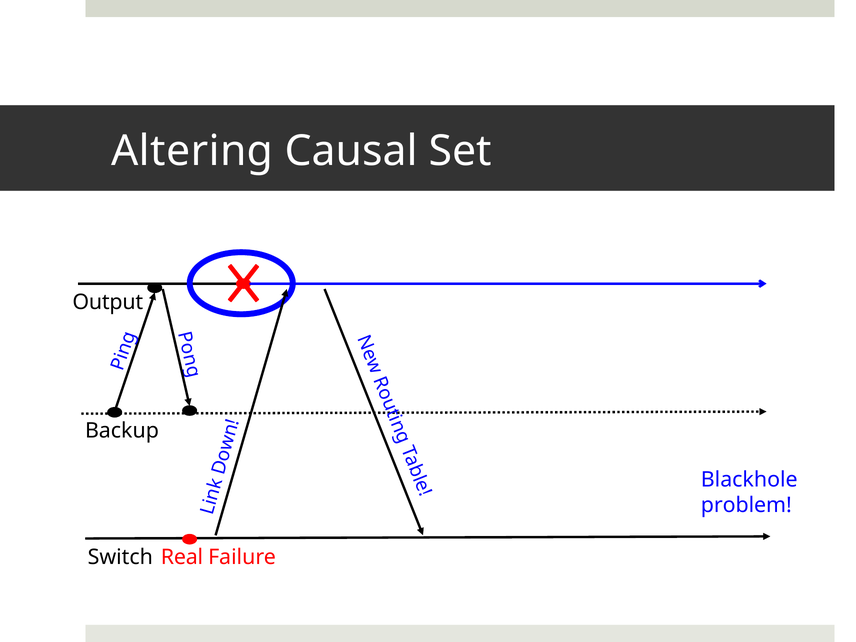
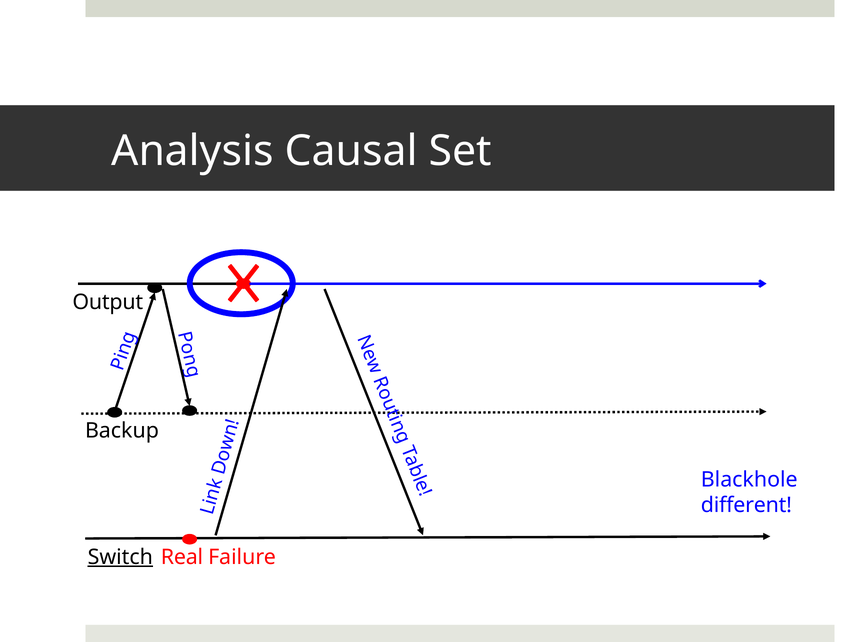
Altering: Altering -> Analysis (192, 151)
problem: problem -> different (746, 505)
Switch underline: none -> present (120, 557)
